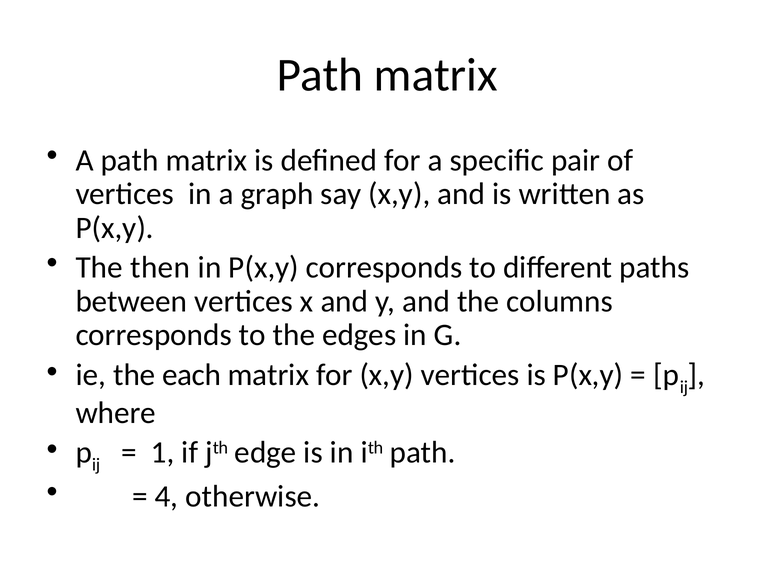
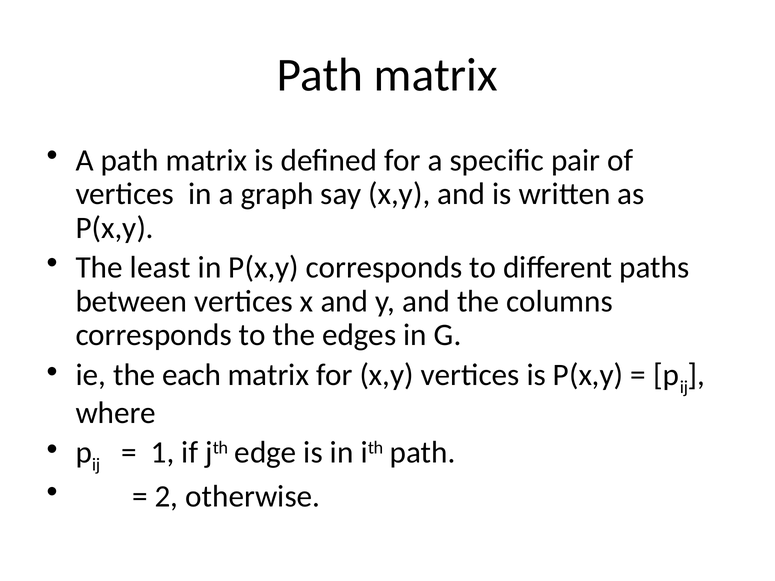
then: then -> least (160, 268)
4: 4 -> 2 (166, 497)
